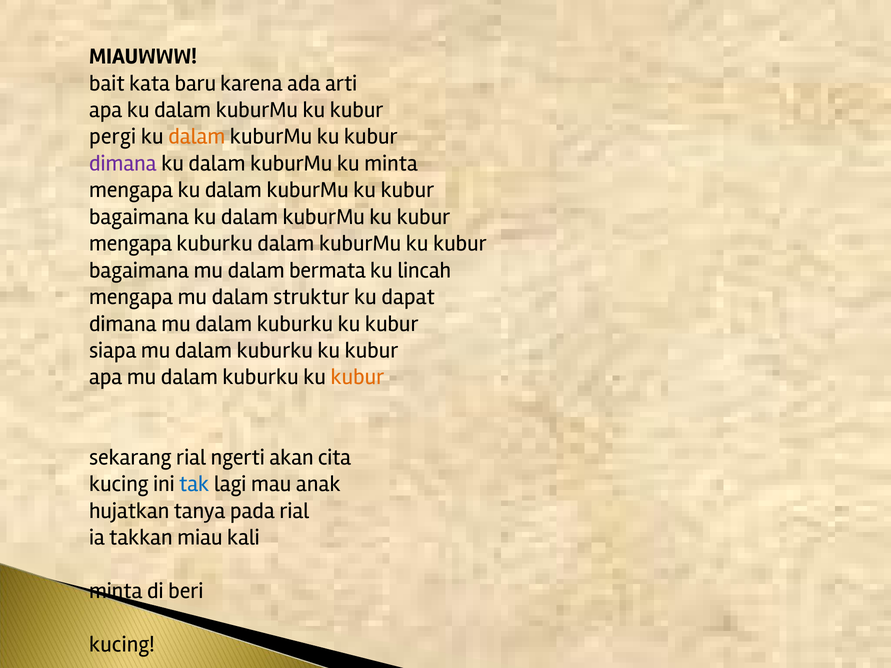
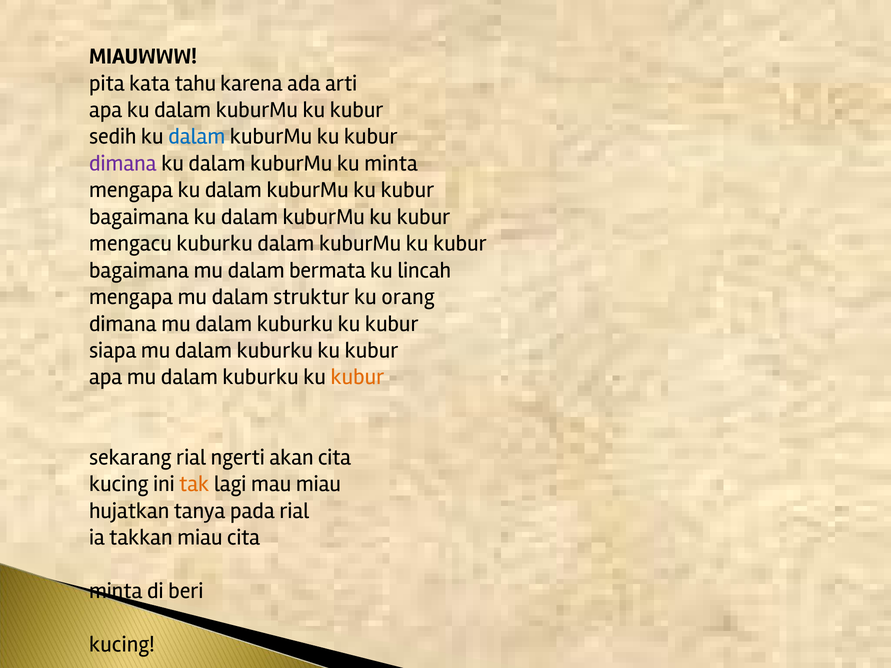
bait: bait -> pita (107, 83)
baru: baru -> tahu (195, 83)
pergi: pergi -> sedih (113, 137)
dalam colour: orange -> blue (197, 137)
mengapa: mengapa -> mengacu (130, 244)
dapat: dapat -> orang (408, 297)
tak colour: blue -> orange (194, 484)
mau anak: anak -> miau (318, 484)
miau kali: kali -> cita (243, 538)
